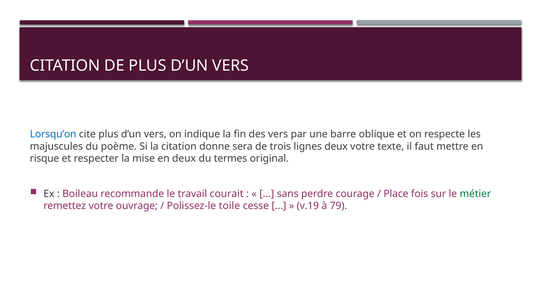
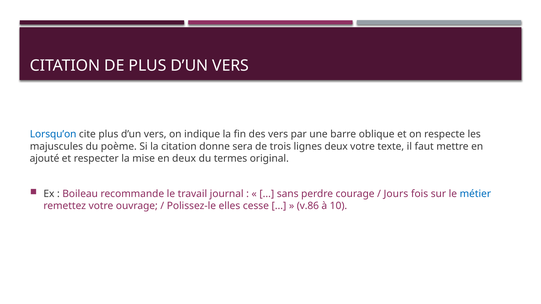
risque: risque -> ajouté (45, 159)
courait: courait -> journal (227, 194)
Place: Place -> Jours (396, 194)
métier colour: green -> blue (475, 194)
toile: toile -> elles (229, 206)
v.19: v.19 -> v.86 (308, 206)
79: 79 -> 10 (339, 206)
